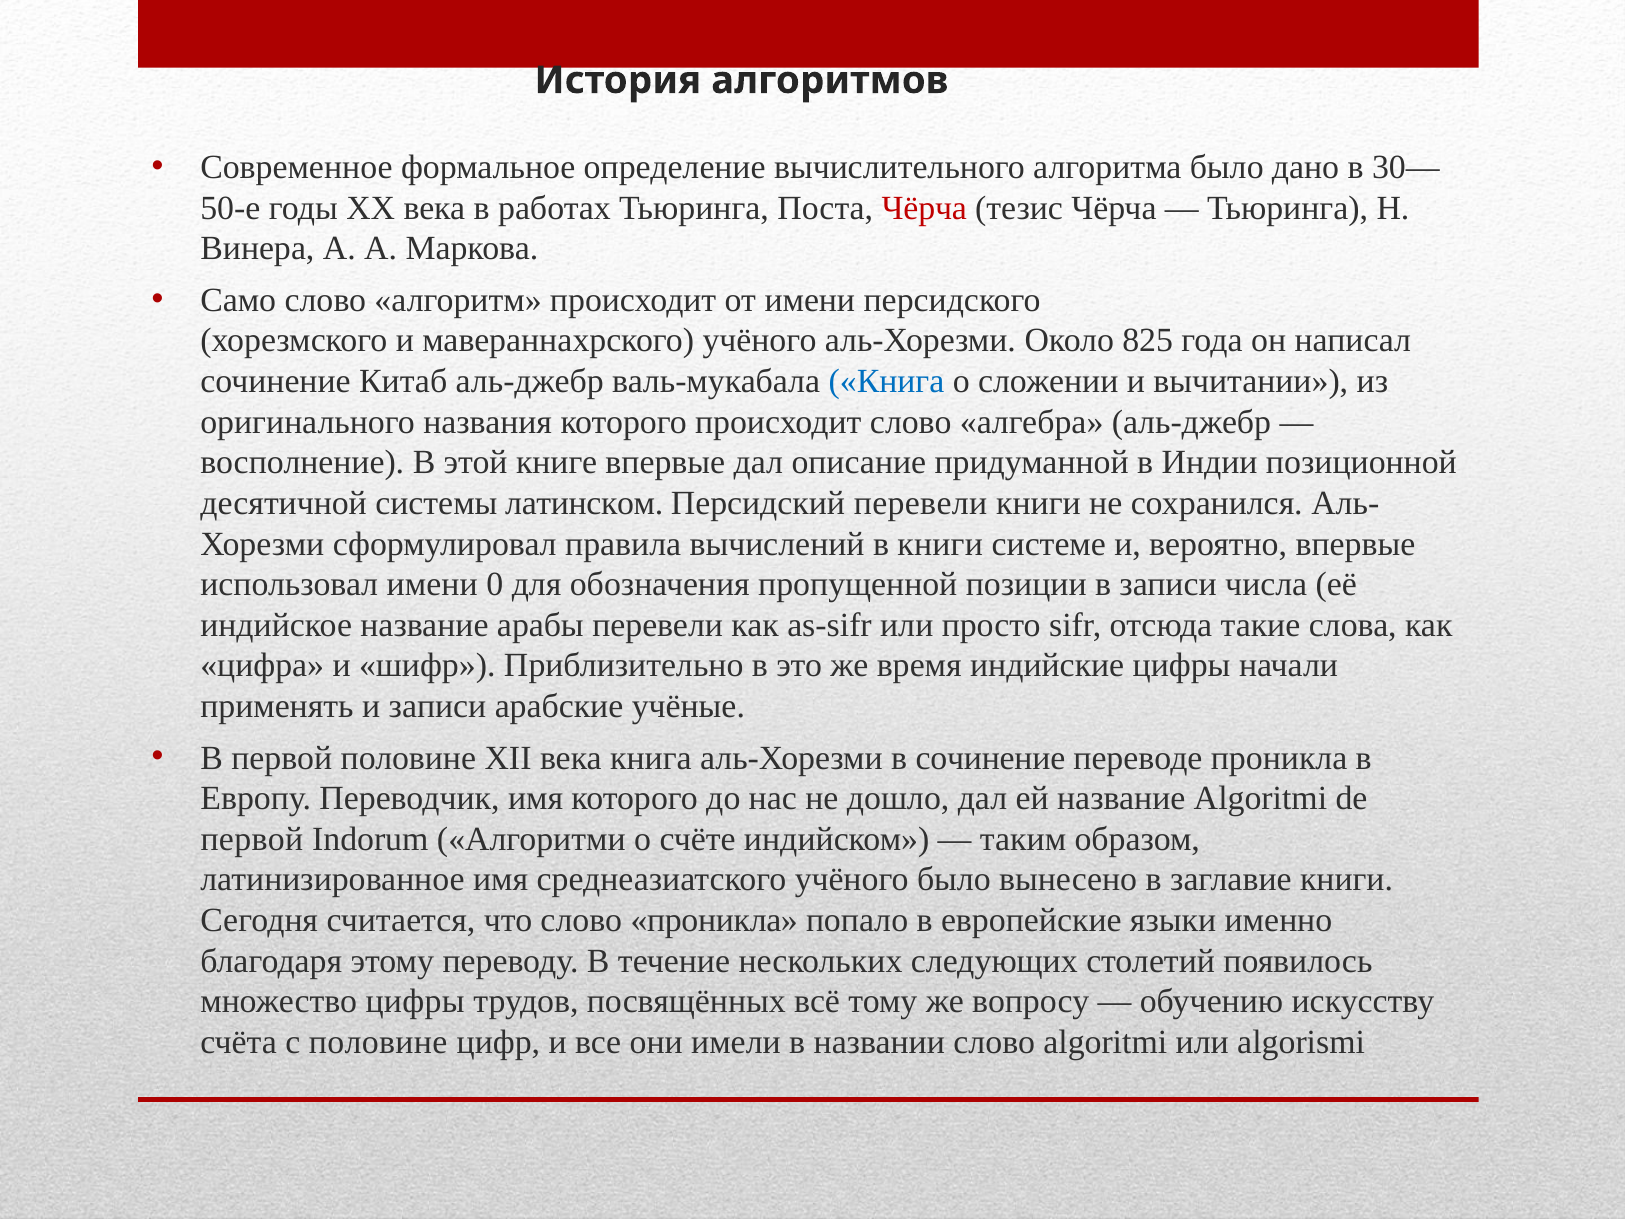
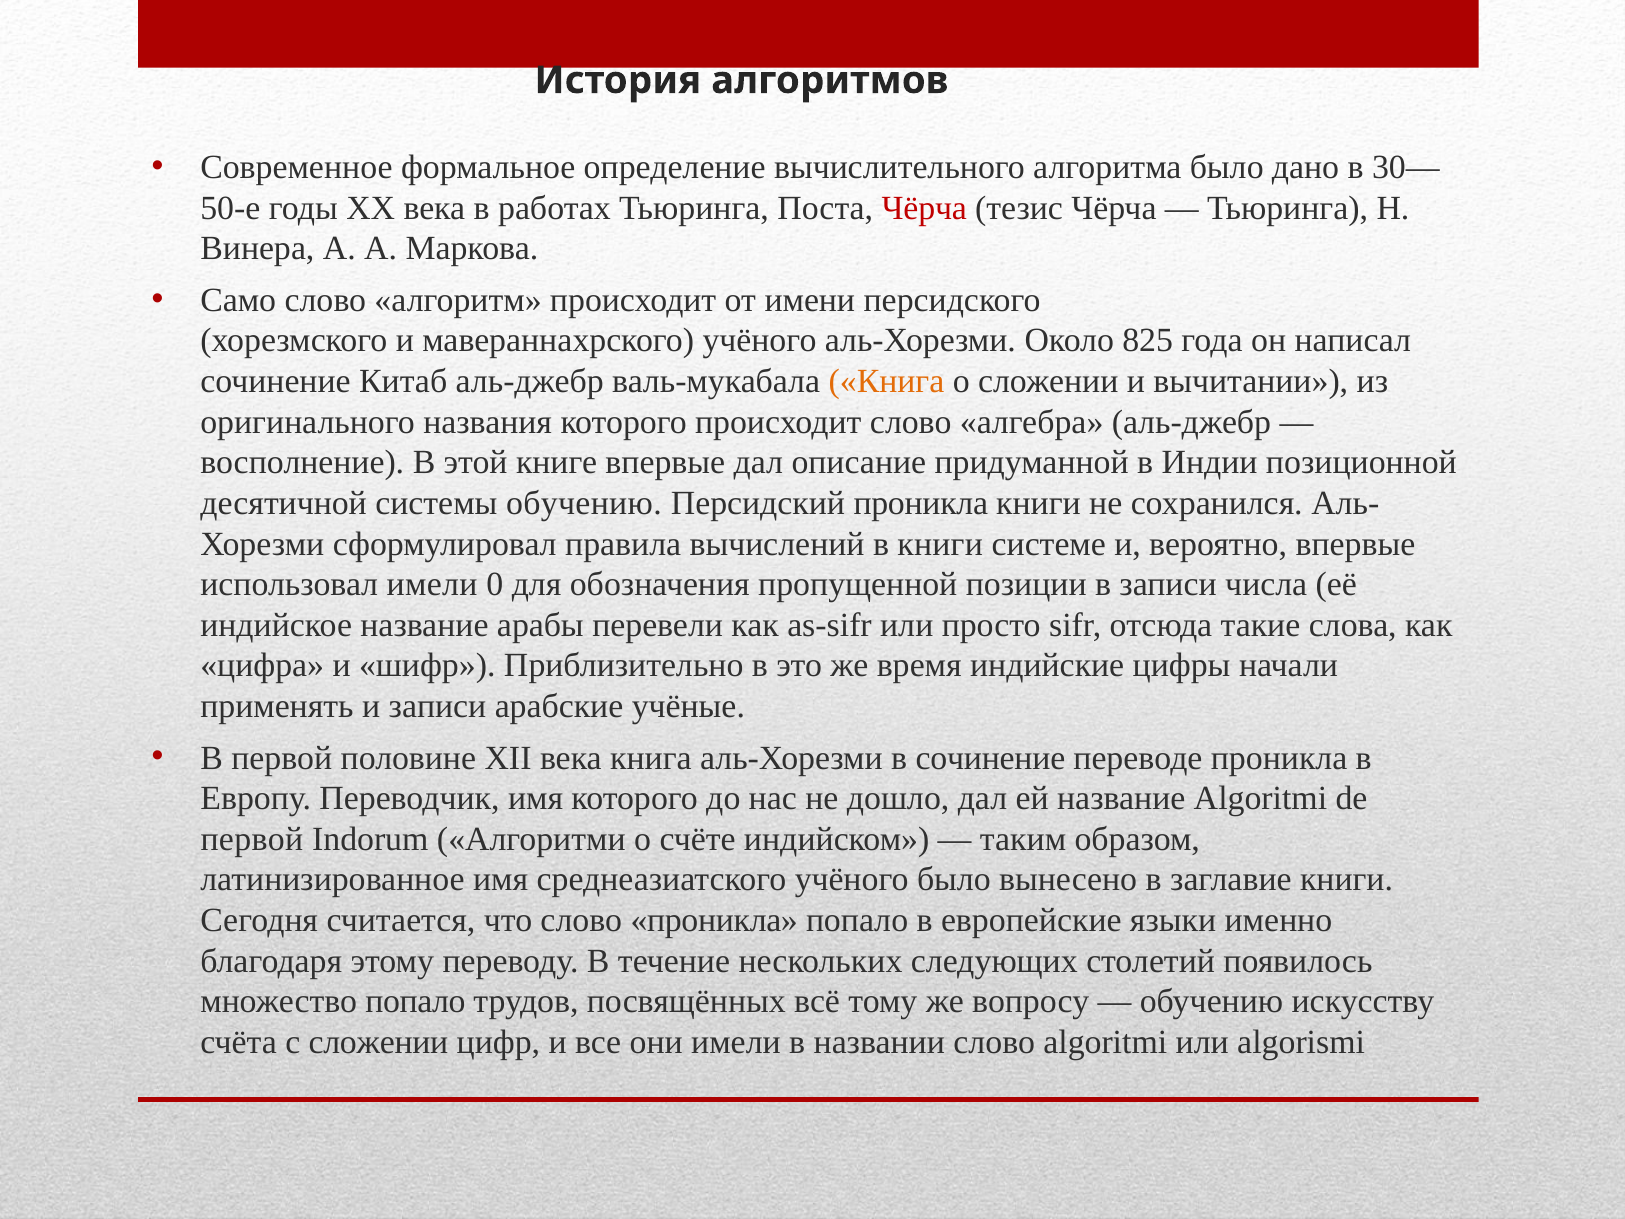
Книга colour: blue -> orange (886, 381)
системы латинском: латинском -> обучению (584, 503)
Персидский перевели: перевели -> проникла (921, 503)
использовал имени: имени -> имели (432, 584)
множество цифры: цифры -> попало (415, 1001)
с половине: половине -> сложении (378, 1042)
